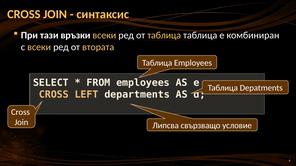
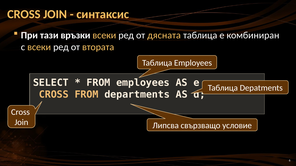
от таблица: таблица -> дясната (164, 35)
CROSS LEFT: LEFT -> FROM (87, 95)
